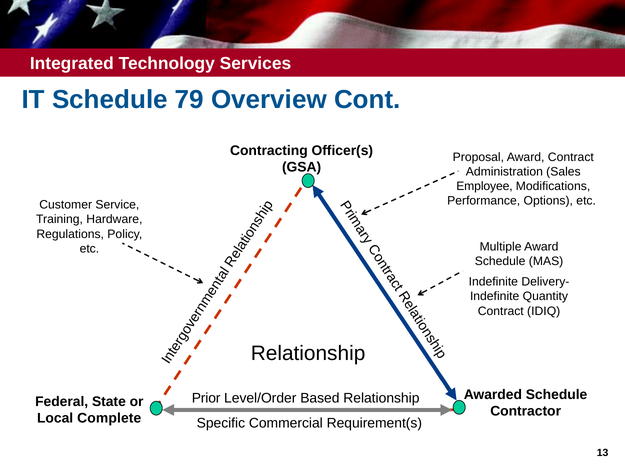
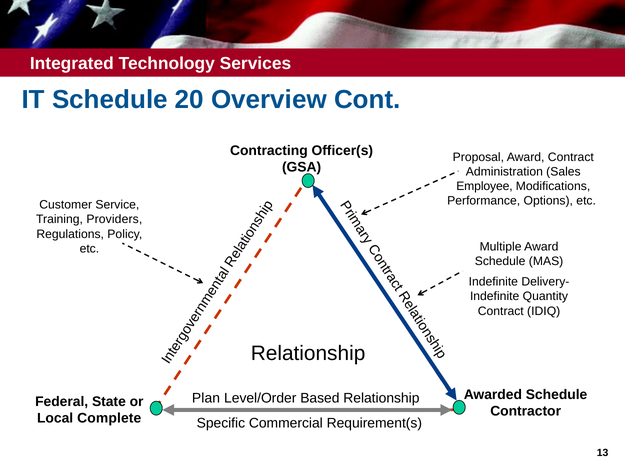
79: 79 -> 20 (189, 100)
Hardware: Hardware -> Providers (114, 219)
Prior: Prior -> Plan (206, 398)
